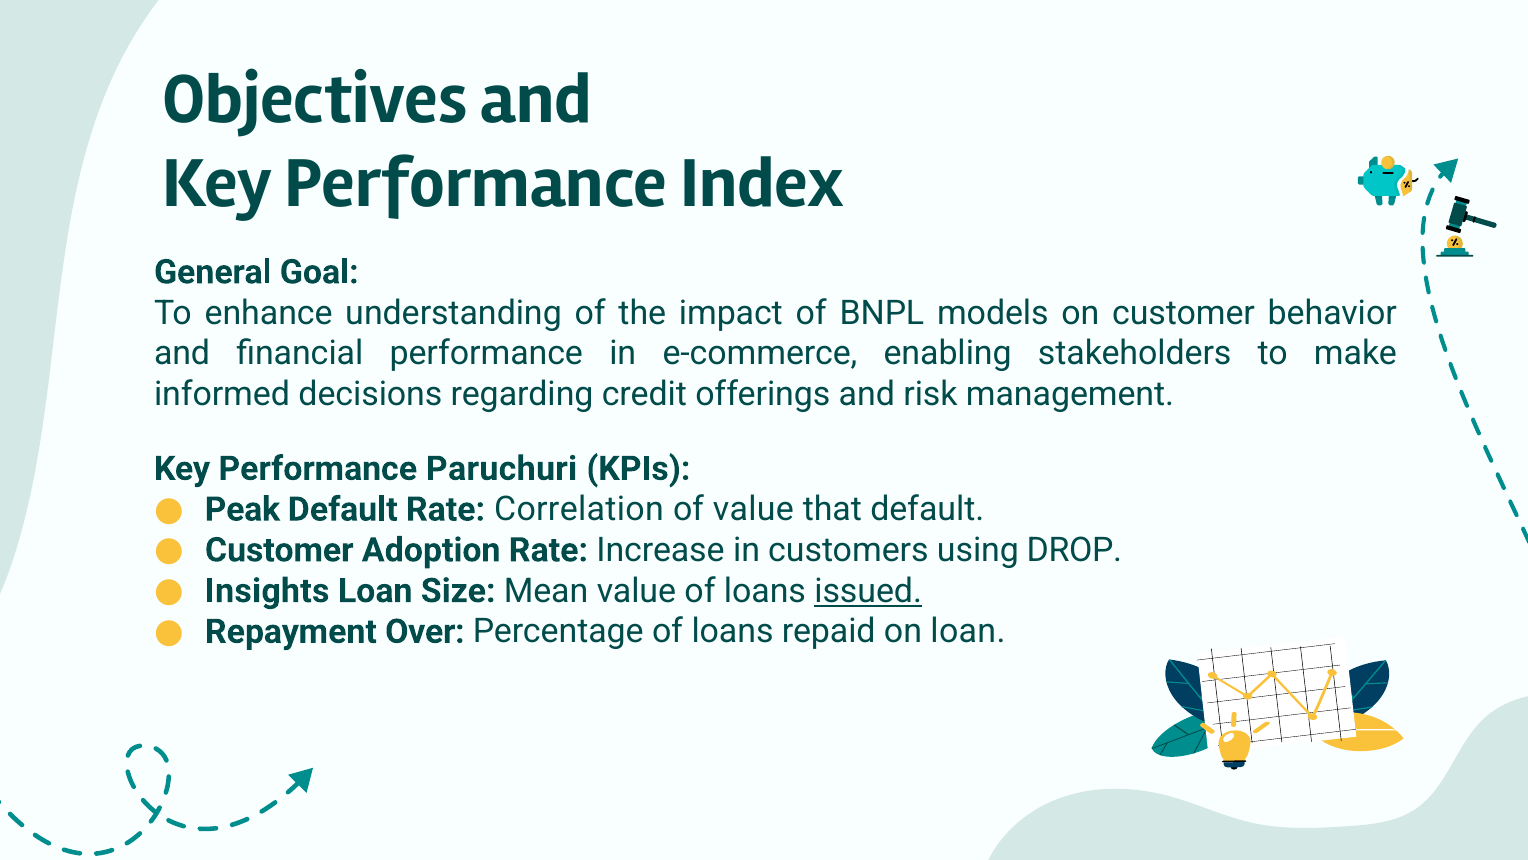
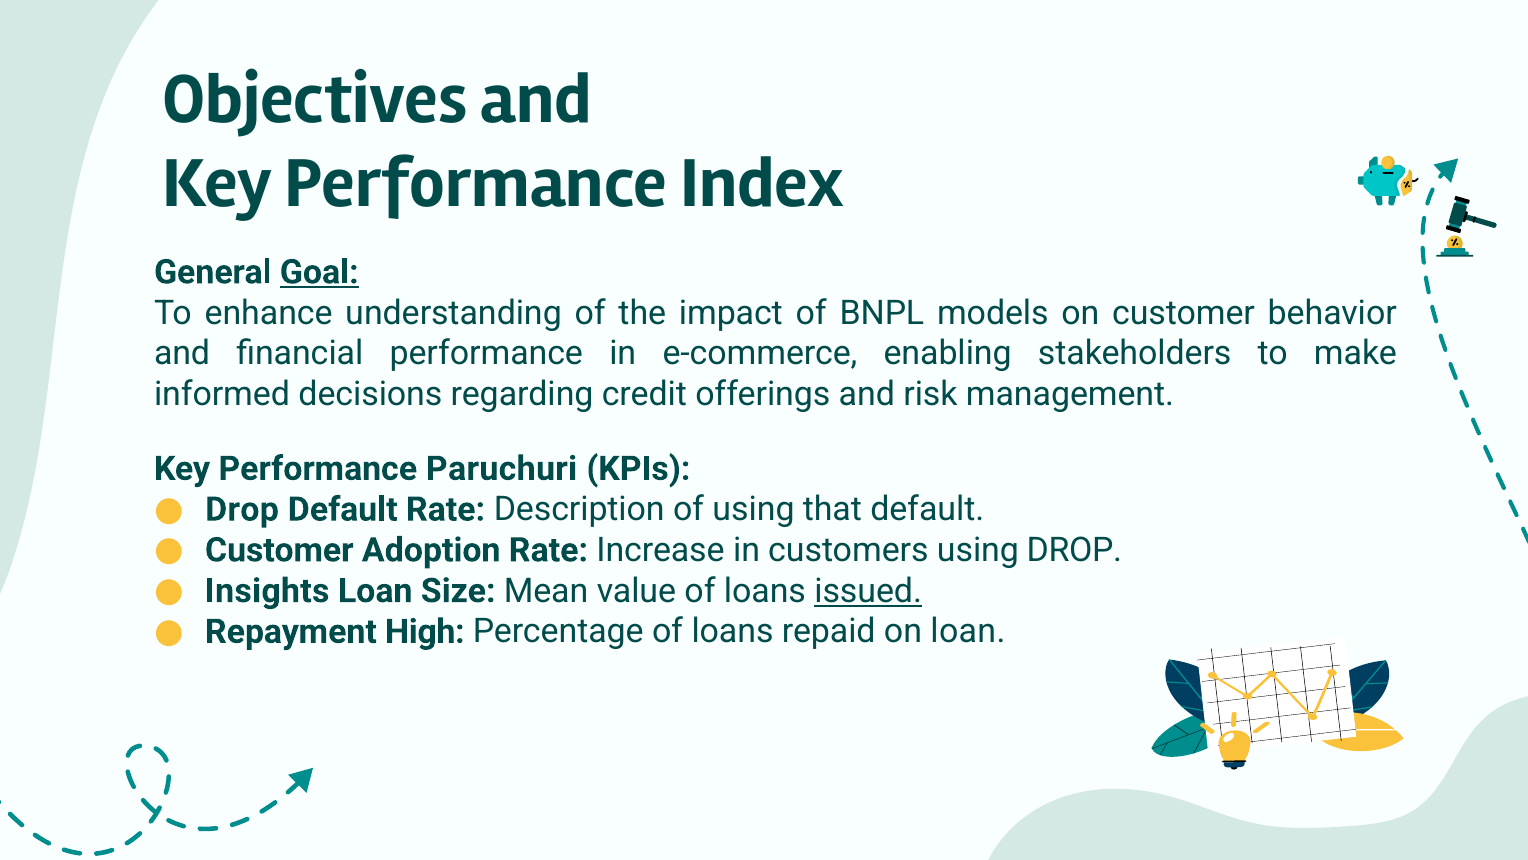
Goal underline: none -> present (319, 272)
Peak: Peak -> Drop (242, 509)
Correlation: Correlation -> Description (579, 509)
of value: value -> using (754, 509)
Over: Over -> High (425, 631)
